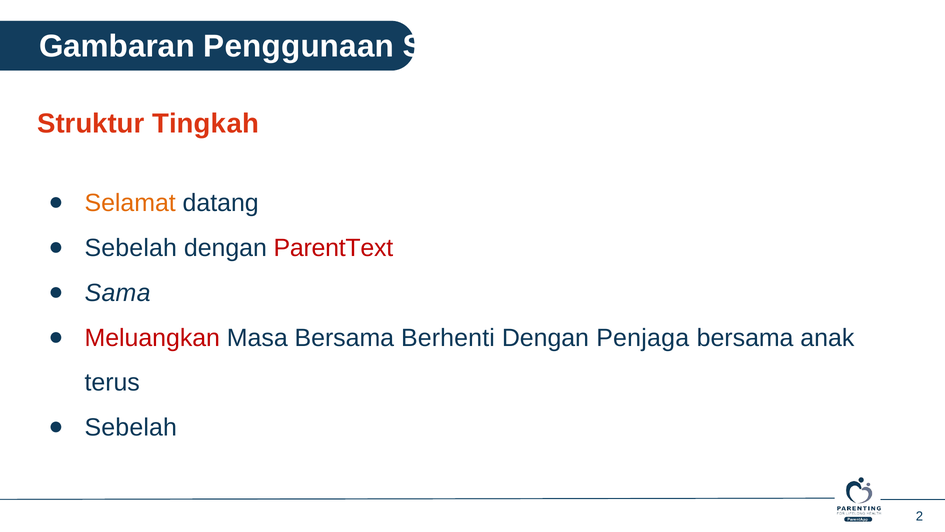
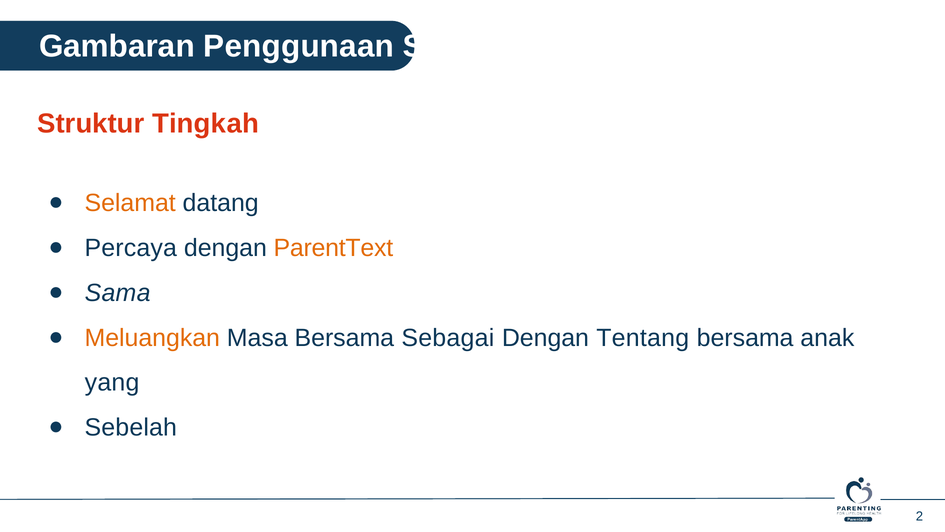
Sebelah: Sebelah -> Percaya (131, 248)
ParentText colour: red -> orange (333, 248)
Meluangkan colour: red -> orange (152, 338)
Berhenti: Berhenti -> Sebagai (448, 338)
Penjaga: Penjaga -> Tentang (643, 338)
terus: terus -> yang (112, 382)
